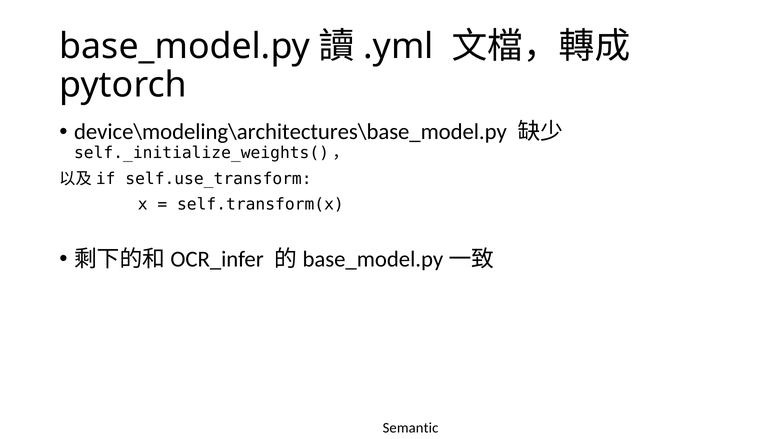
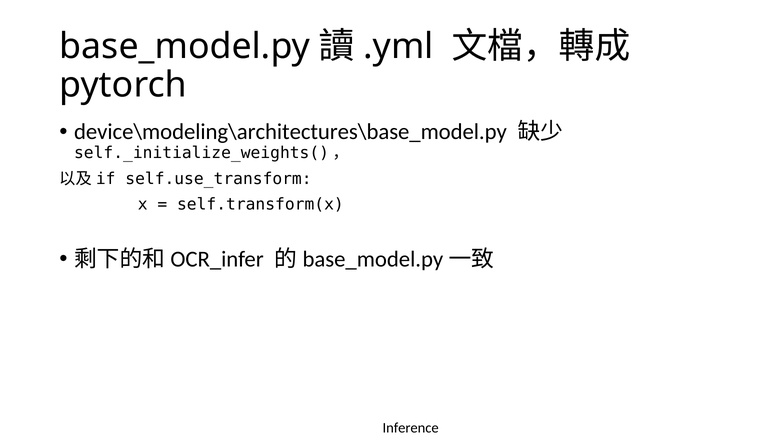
Semantic: Semantic -> Inference (411, 428)
